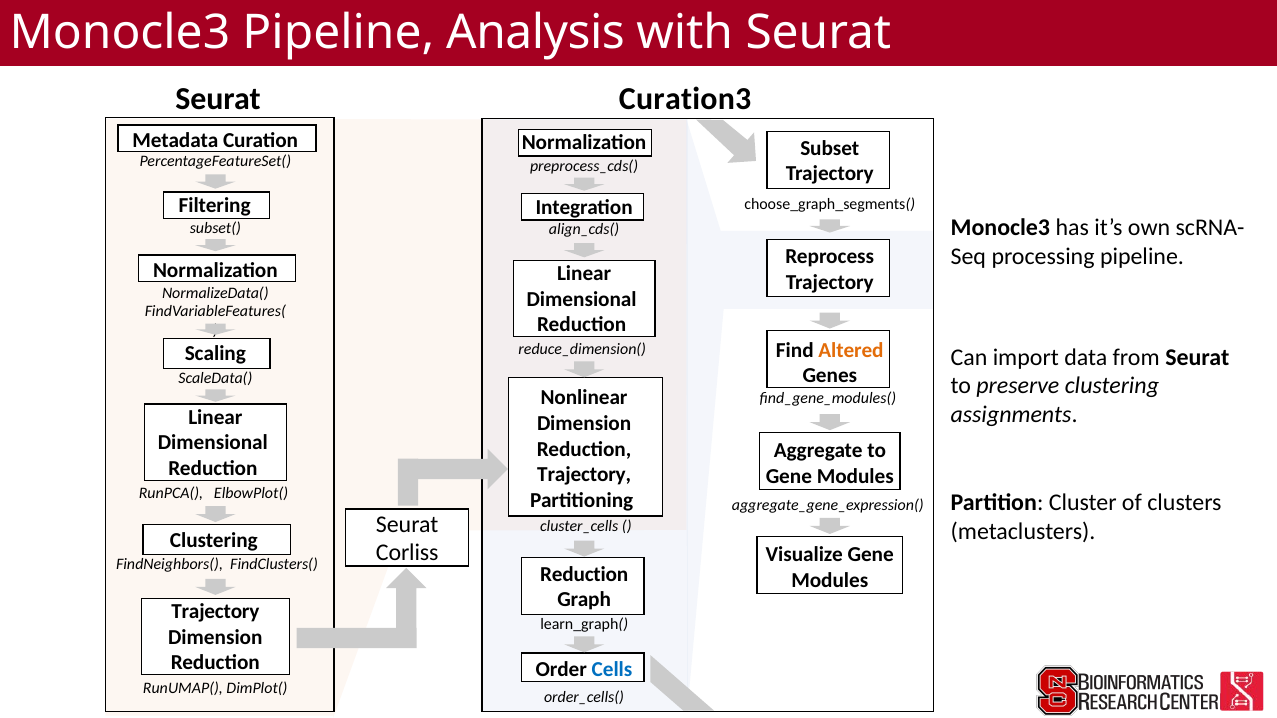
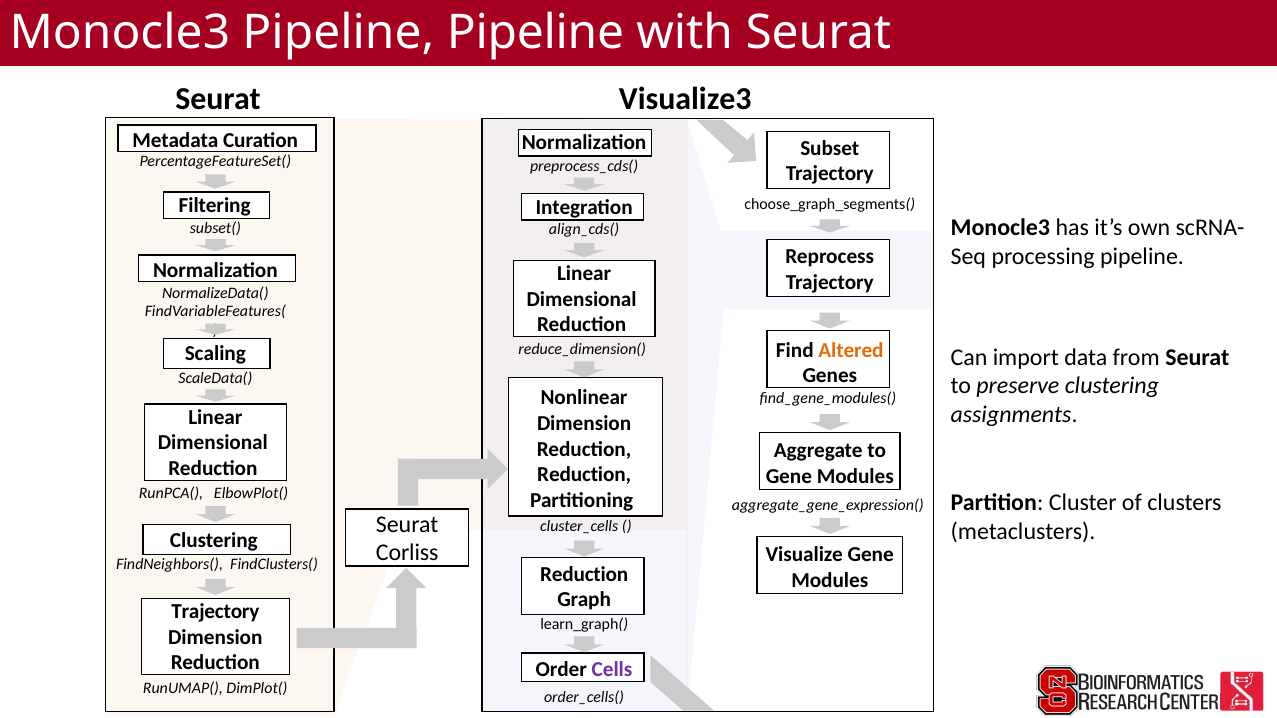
Pipeline Analysis: Analysis -> Pipeline (535, 33)
Curation3: Curation3 -> Visualize3 (685, 99)
Trajectory: Trajectory -> Reduction (584, 475)
Cells colour: blue -> purple (612, 670)
